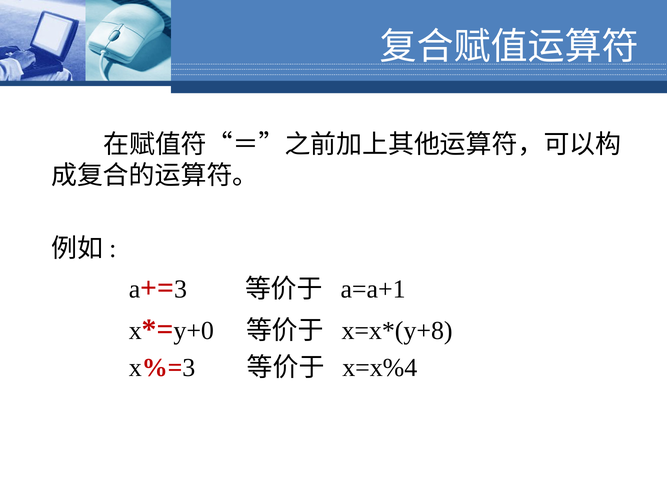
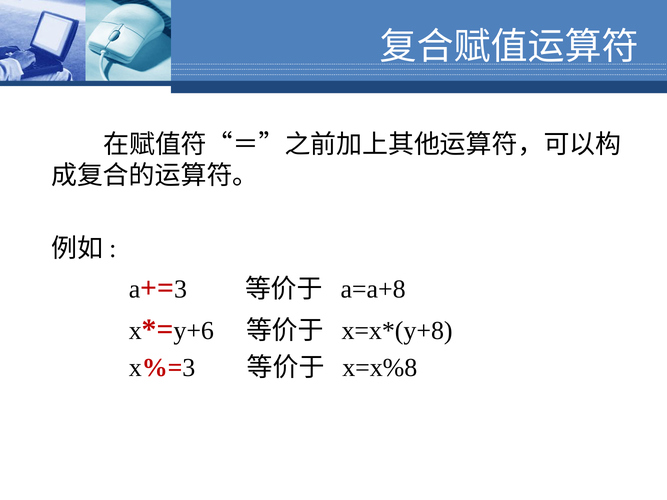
a=a+1: a=a+1 -> a=a+8 (373, 289)
y+0: y+0 -> y+6 (194, 331)
x=x%4: x=x%4 -> x=x%8 (380, 368)
